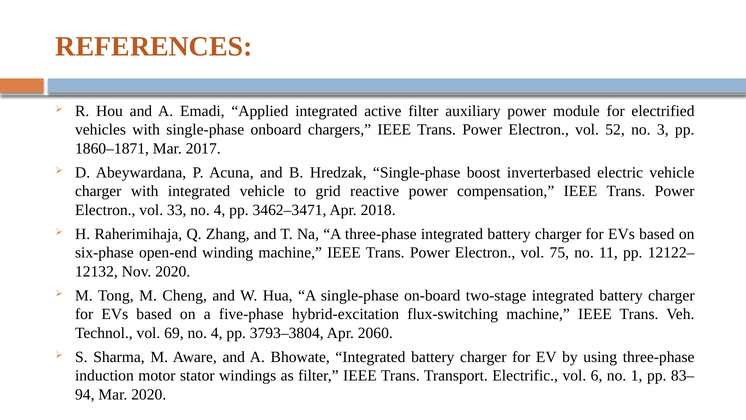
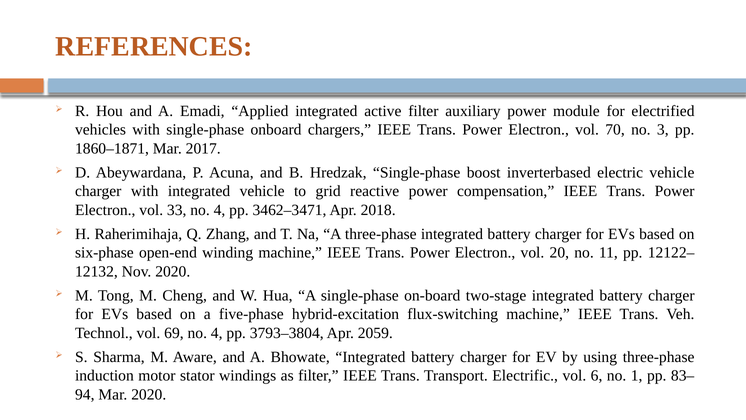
52: 52 -> 70 (615, 130)
75: 75 -> 20 (559, 253)
2060: 2060 -> 2059 (375, 333)
